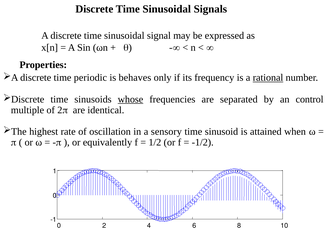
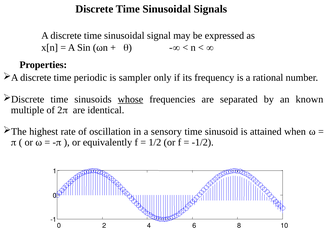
behaves: behaves -> sampler (135, 78)
rational underline: present -> none (268, 78)
control: control -> known (309, 99)
